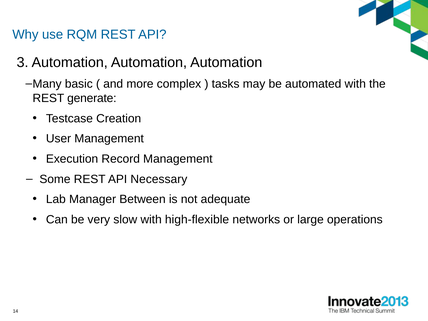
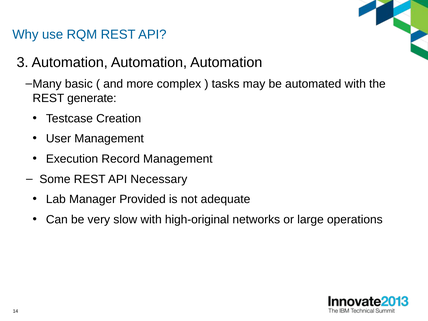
Between: Between -> Provided (143, 199)
high-flexible: high-flexible -> high-original (197, 220)
